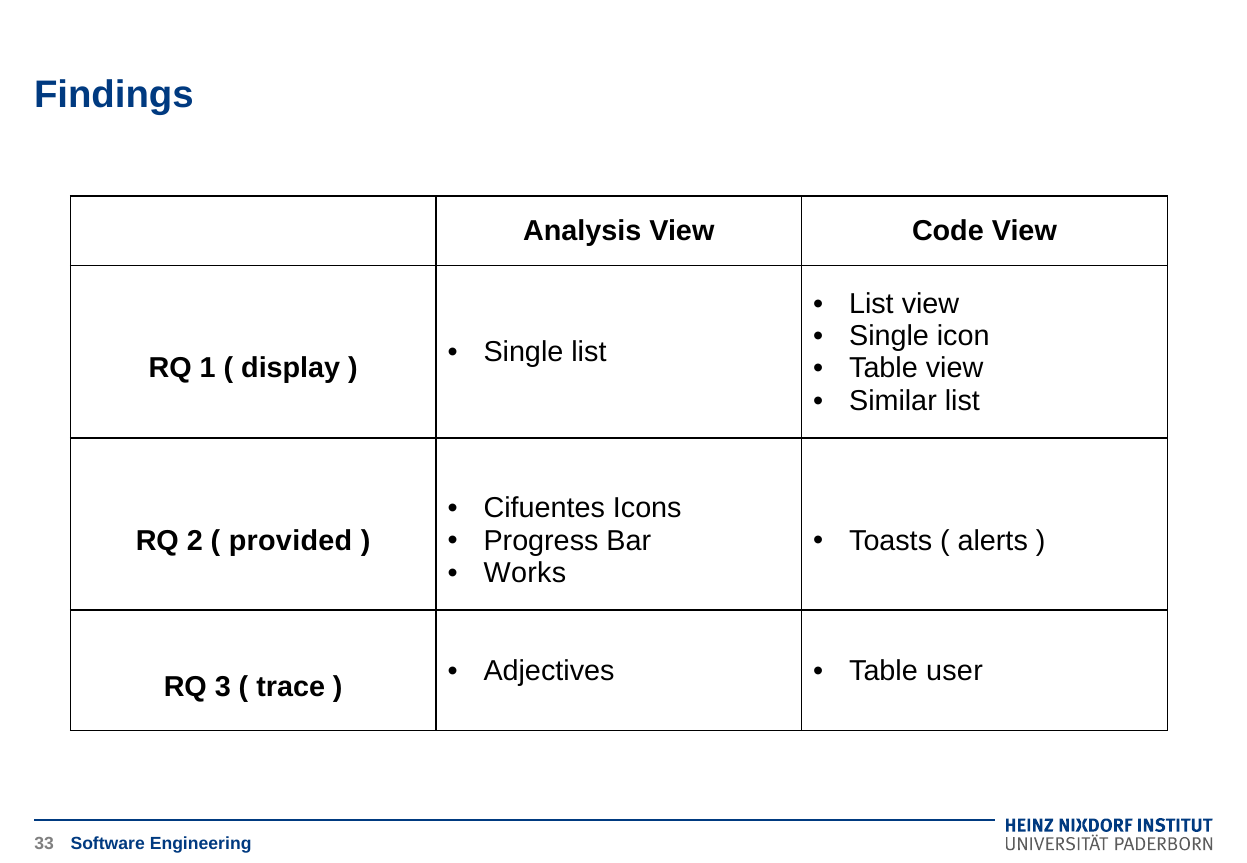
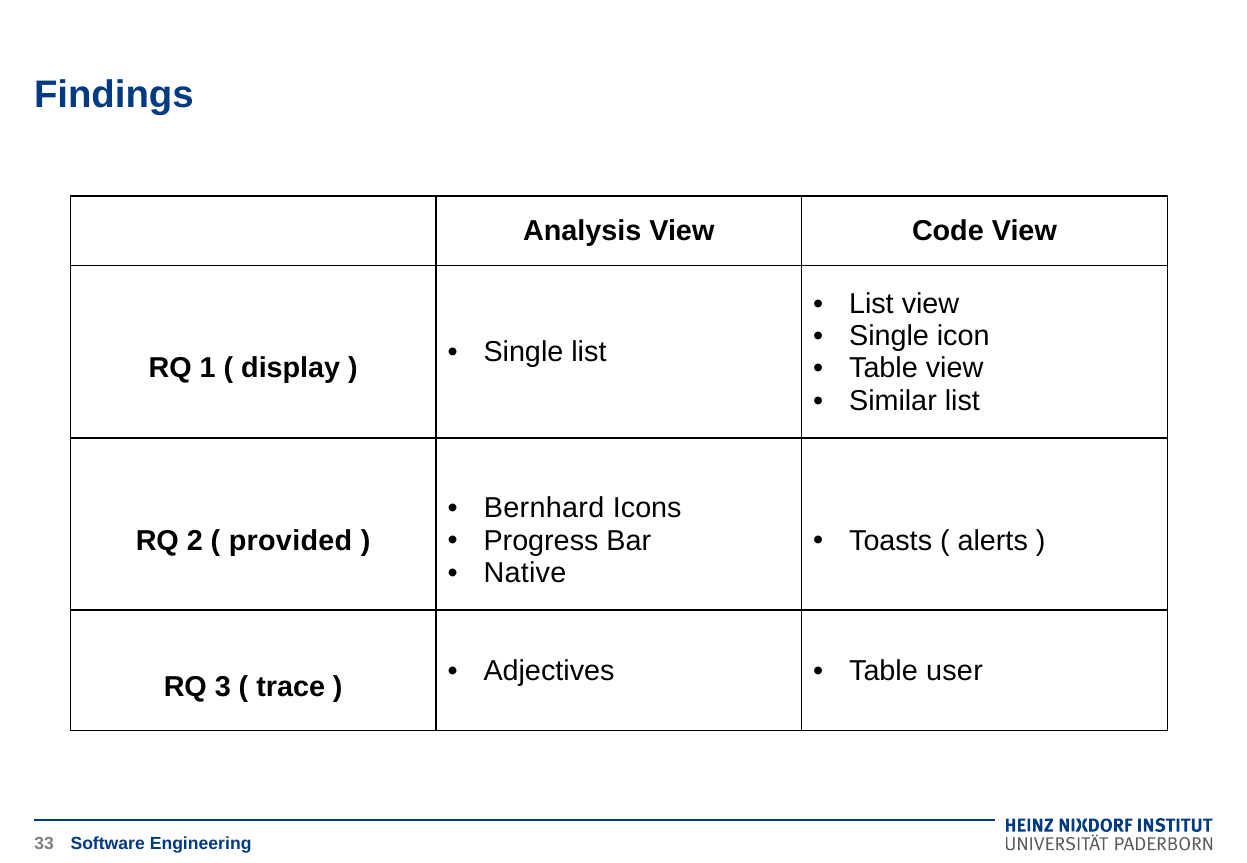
Cifuentes: Cifuentes -> Bernhard (544, 508)
Works: Works -> Native (525, 573)
